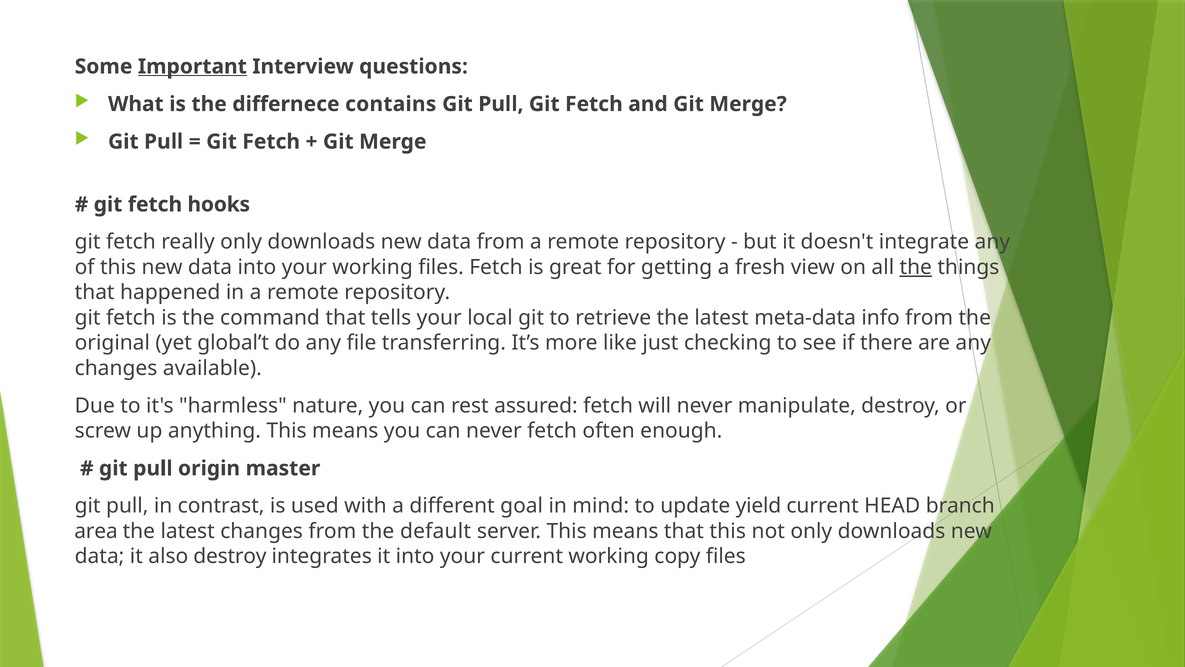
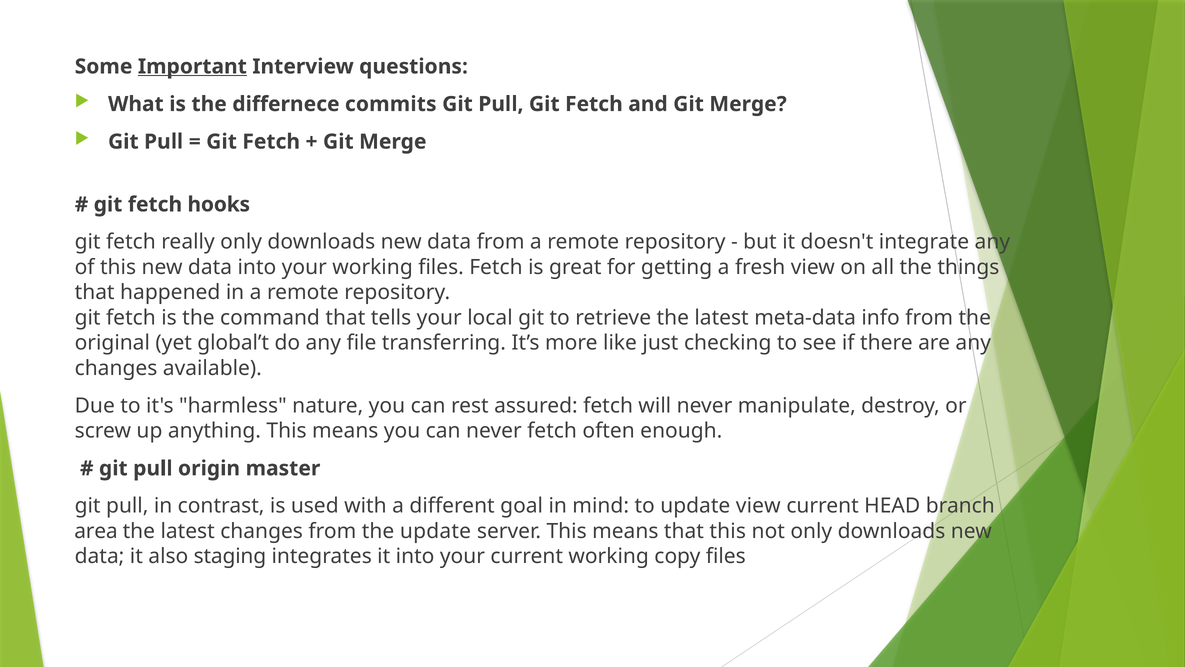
contains: contains -> commits (391, 104)
the underline: present -> none (916, 267)
update yield: yield -> view (758, 506)
the default: default -> update (435, 531)
also destroy: destroy -> staging (230, 556)
